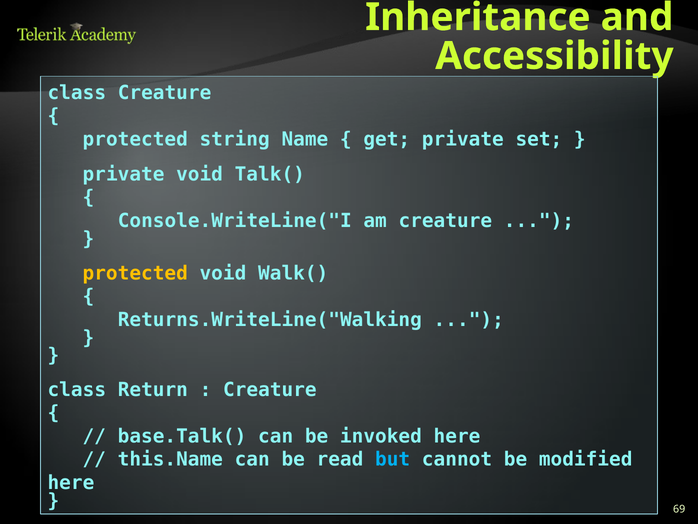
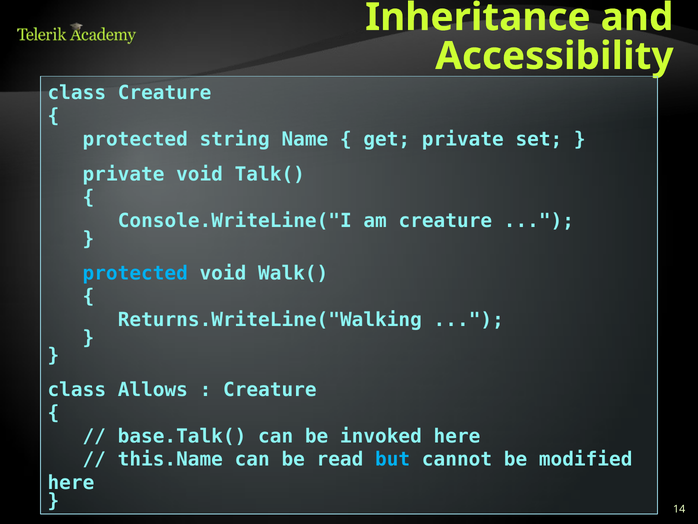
protected colour: yellow -> light blue (135, 273)
Return: Return -> Allows (153, 389)
69: 69 -> 14 (679, 509)
